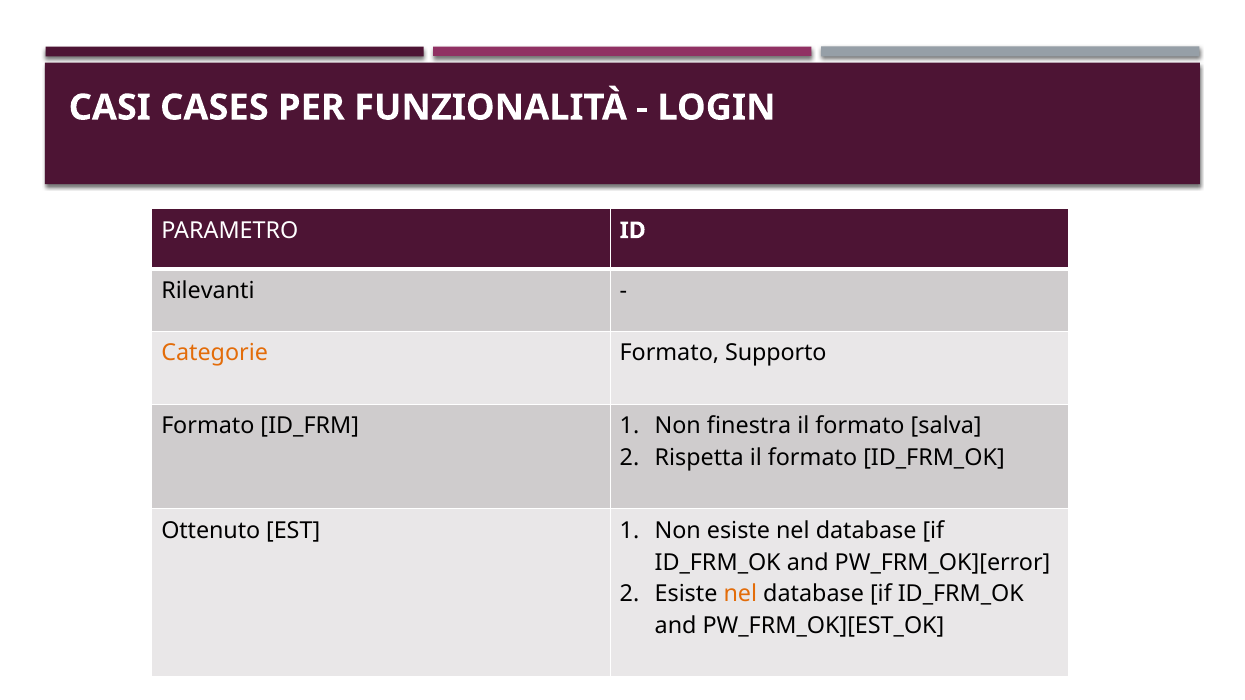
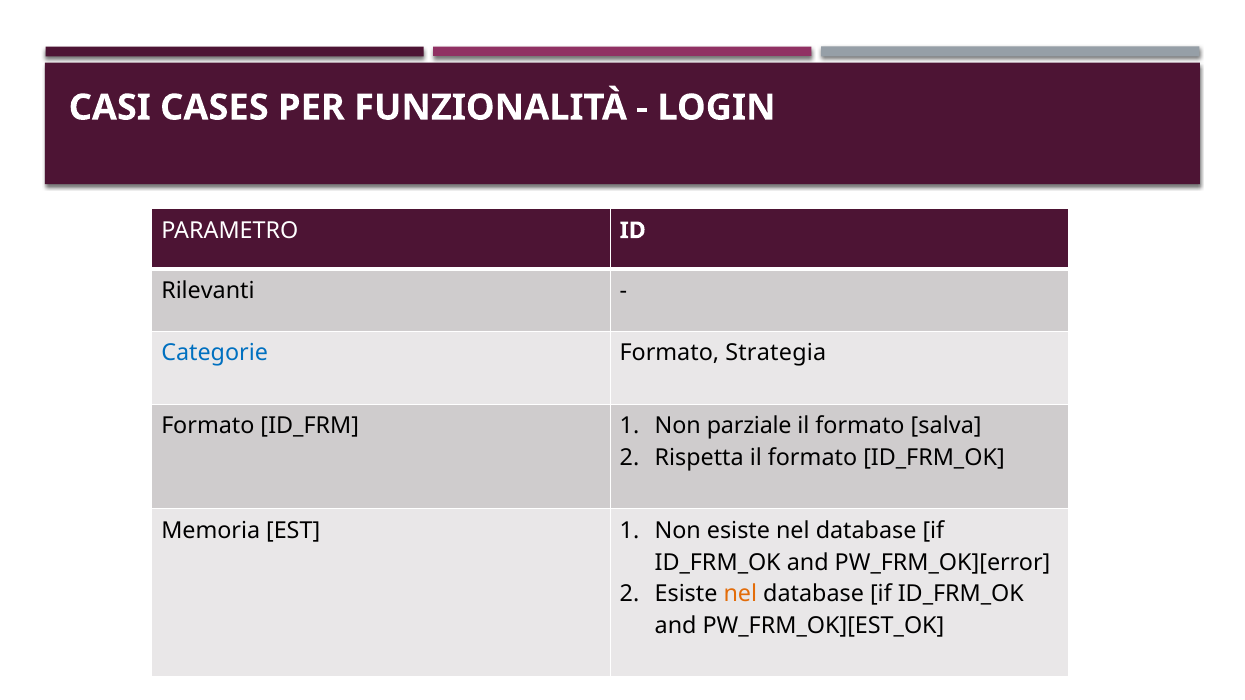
Categorie colour: orange -> blue (215, 353)
Supporto: Supporto -> Strategia (776, 353)
finestra: finestra -> parziale (749, 426)
Ottenuto: Ottenuto -> Memoria (211, 531)
